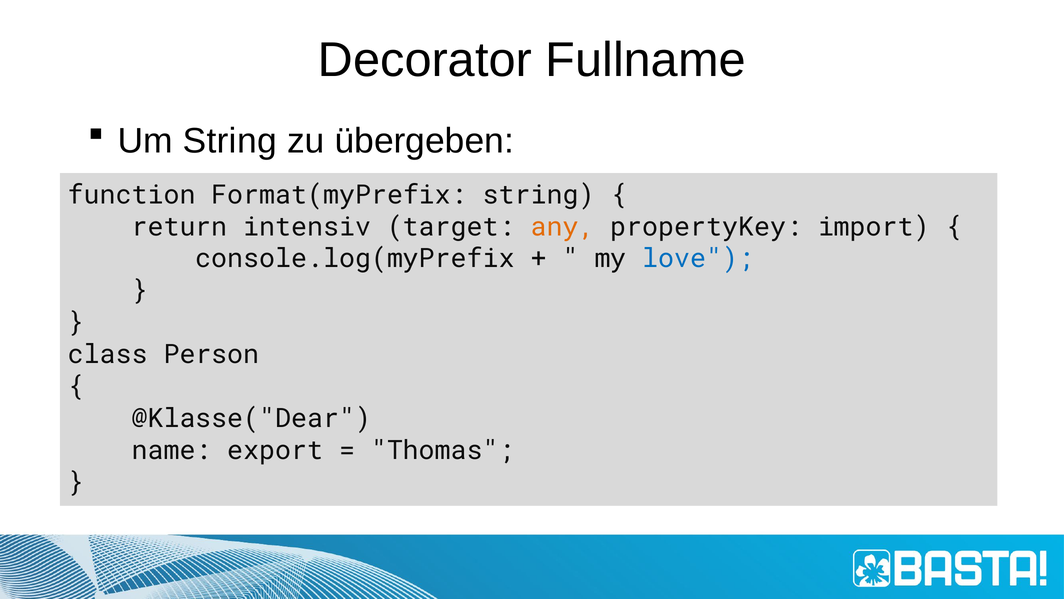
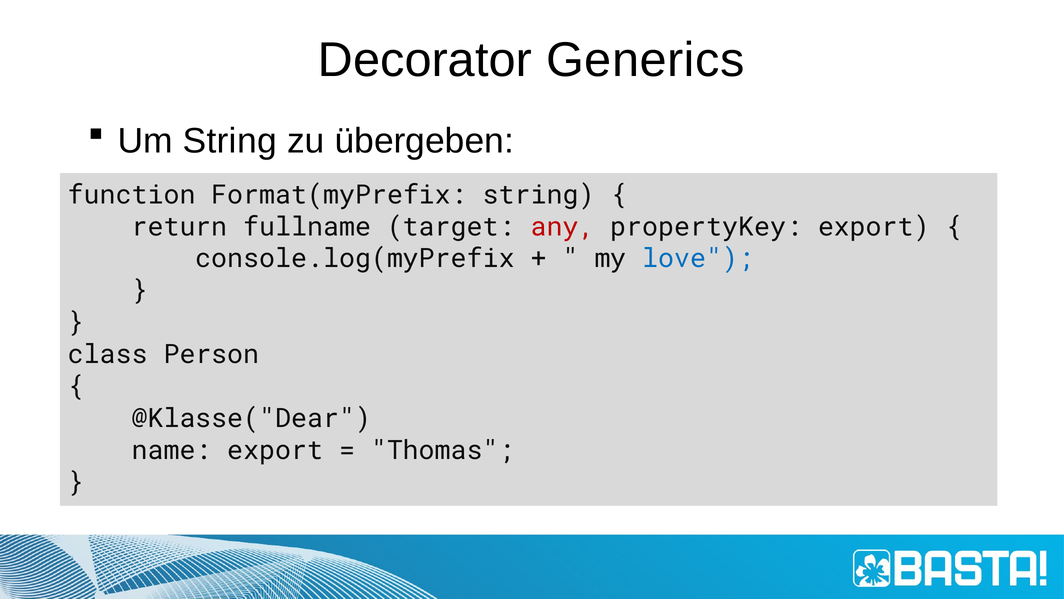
Fullname: Fullname -> Generics (645, 60)
intensiv: intensiv -> fullname (307, 227)
any colour: orange -> red (563, 227)
propertyKey import: import -> export (874, 227)
